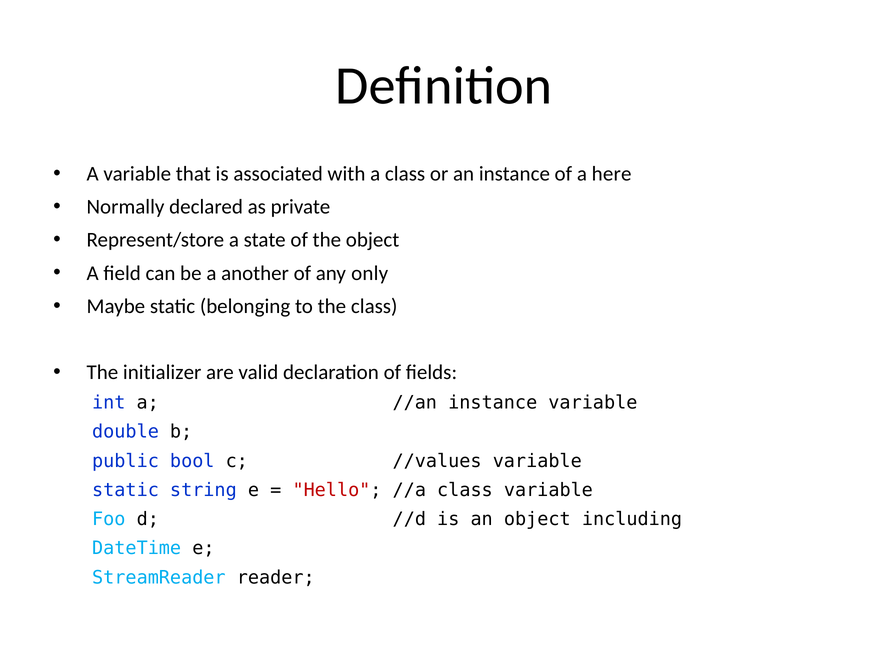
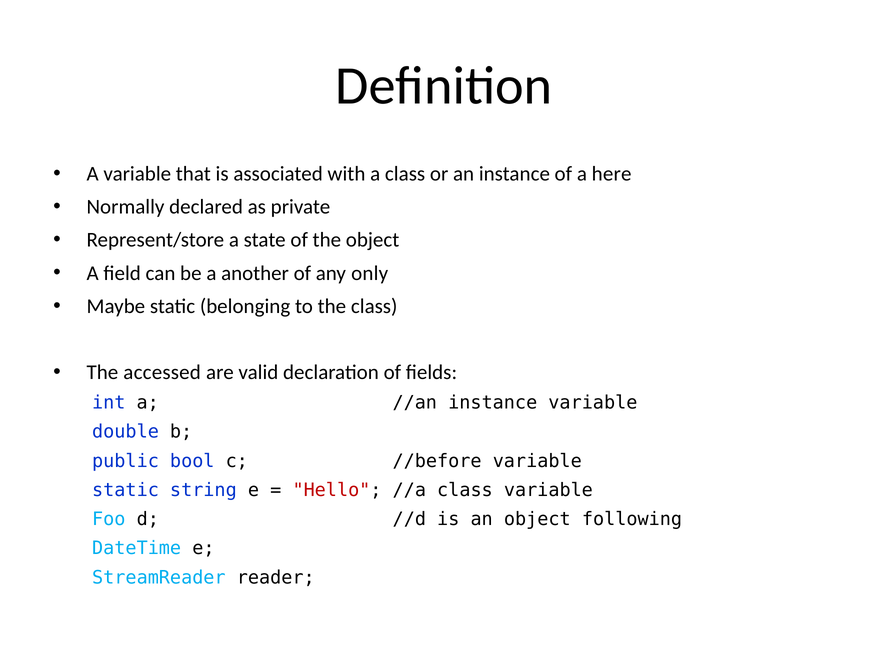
initializer: initializer -> accessed (162, 372)
//values: //values -> //before (437, 461)
including: including -> following (632, 519)
